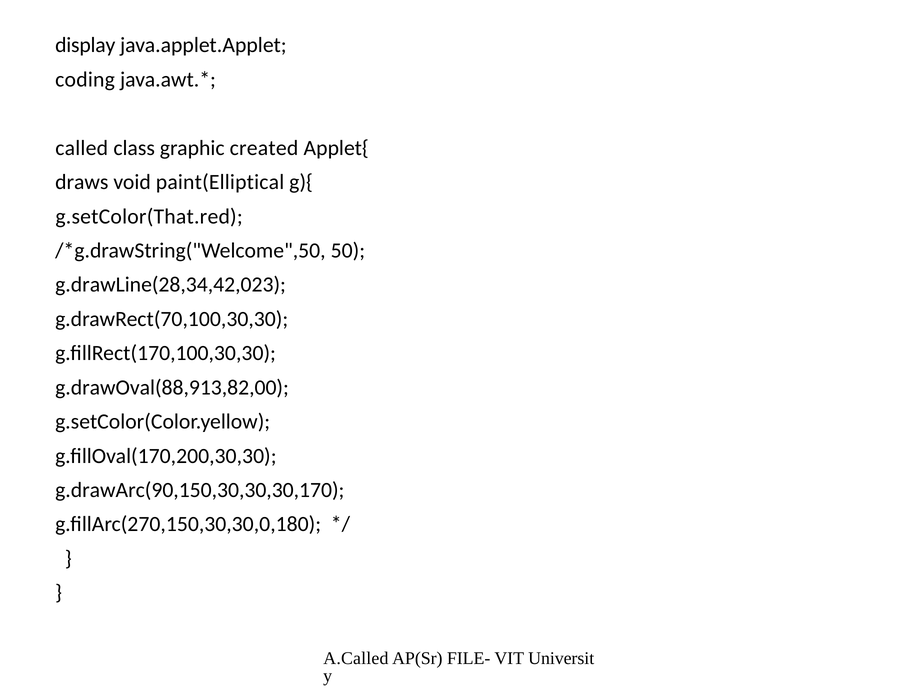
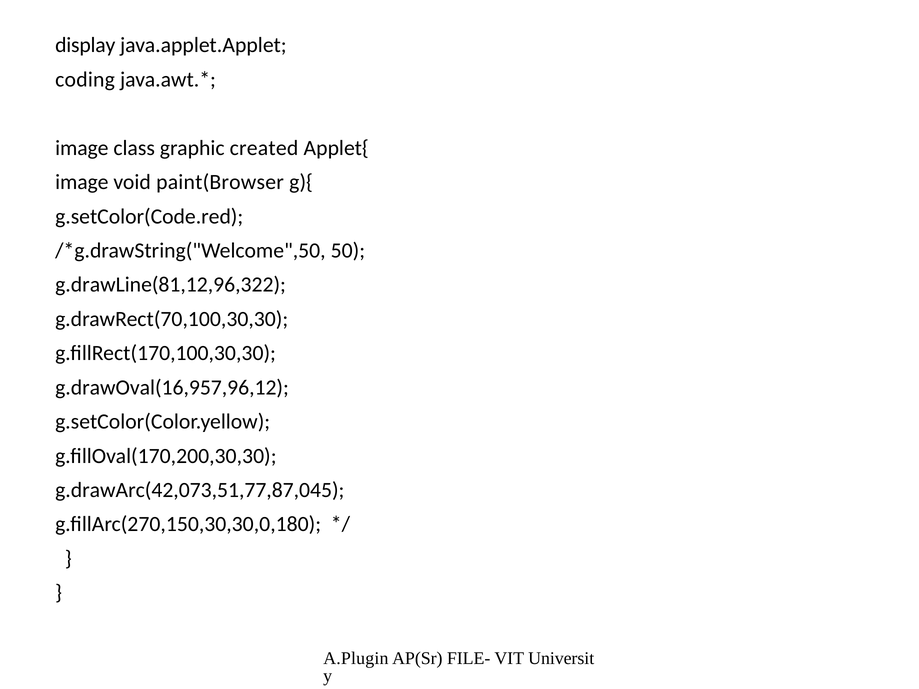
called: called -> image (82, 148)
draws: draws -> image (82, 182)
paint(Elliptical: paint(Elliptical -> paint(Browser (220, 182)
g.setColor(That.red: g.setColor(That.red -> g.setColor(Code.red (149, 216)
g.drawLine(28,34,42,023: g.drawLine(28,34,42,023 -> g.drawLine(81,12,96,322 (171, 285)
g.drawOval(88,913,82,00: g.drawOval(88,913,82,00 -> g.drawOval(16,957,96,12 (172, 388)
g.drawArc(90,150,30,30,30,170: g.drawArc(90,150,30,30,30,170 -> g.drawArc(42,073,51,77,87,045 (200, 490)
A.Called: A.Called -> A.Plugin (356, 658)
